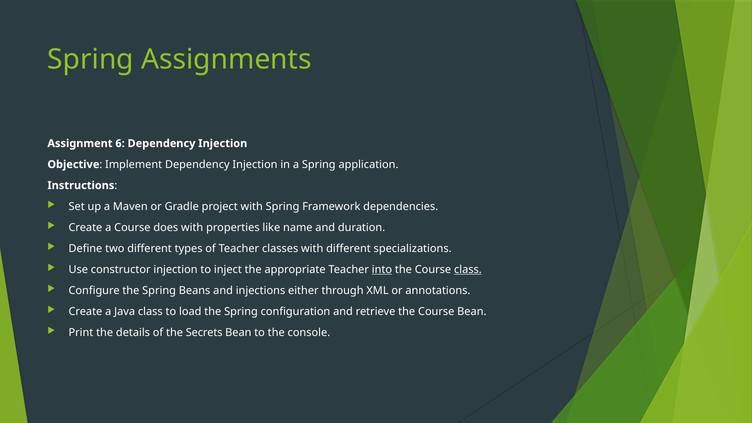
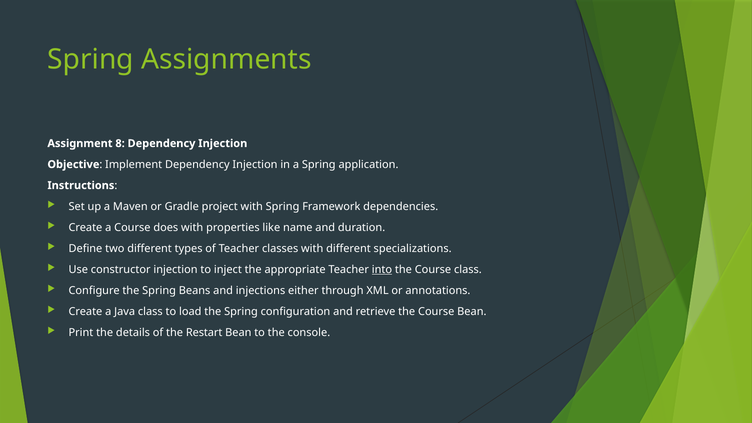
6: 6 -> 8 (120, 143)
class underline: present -> none (468, 269)
Secrets: Secrets -> Restart (204, 332)
